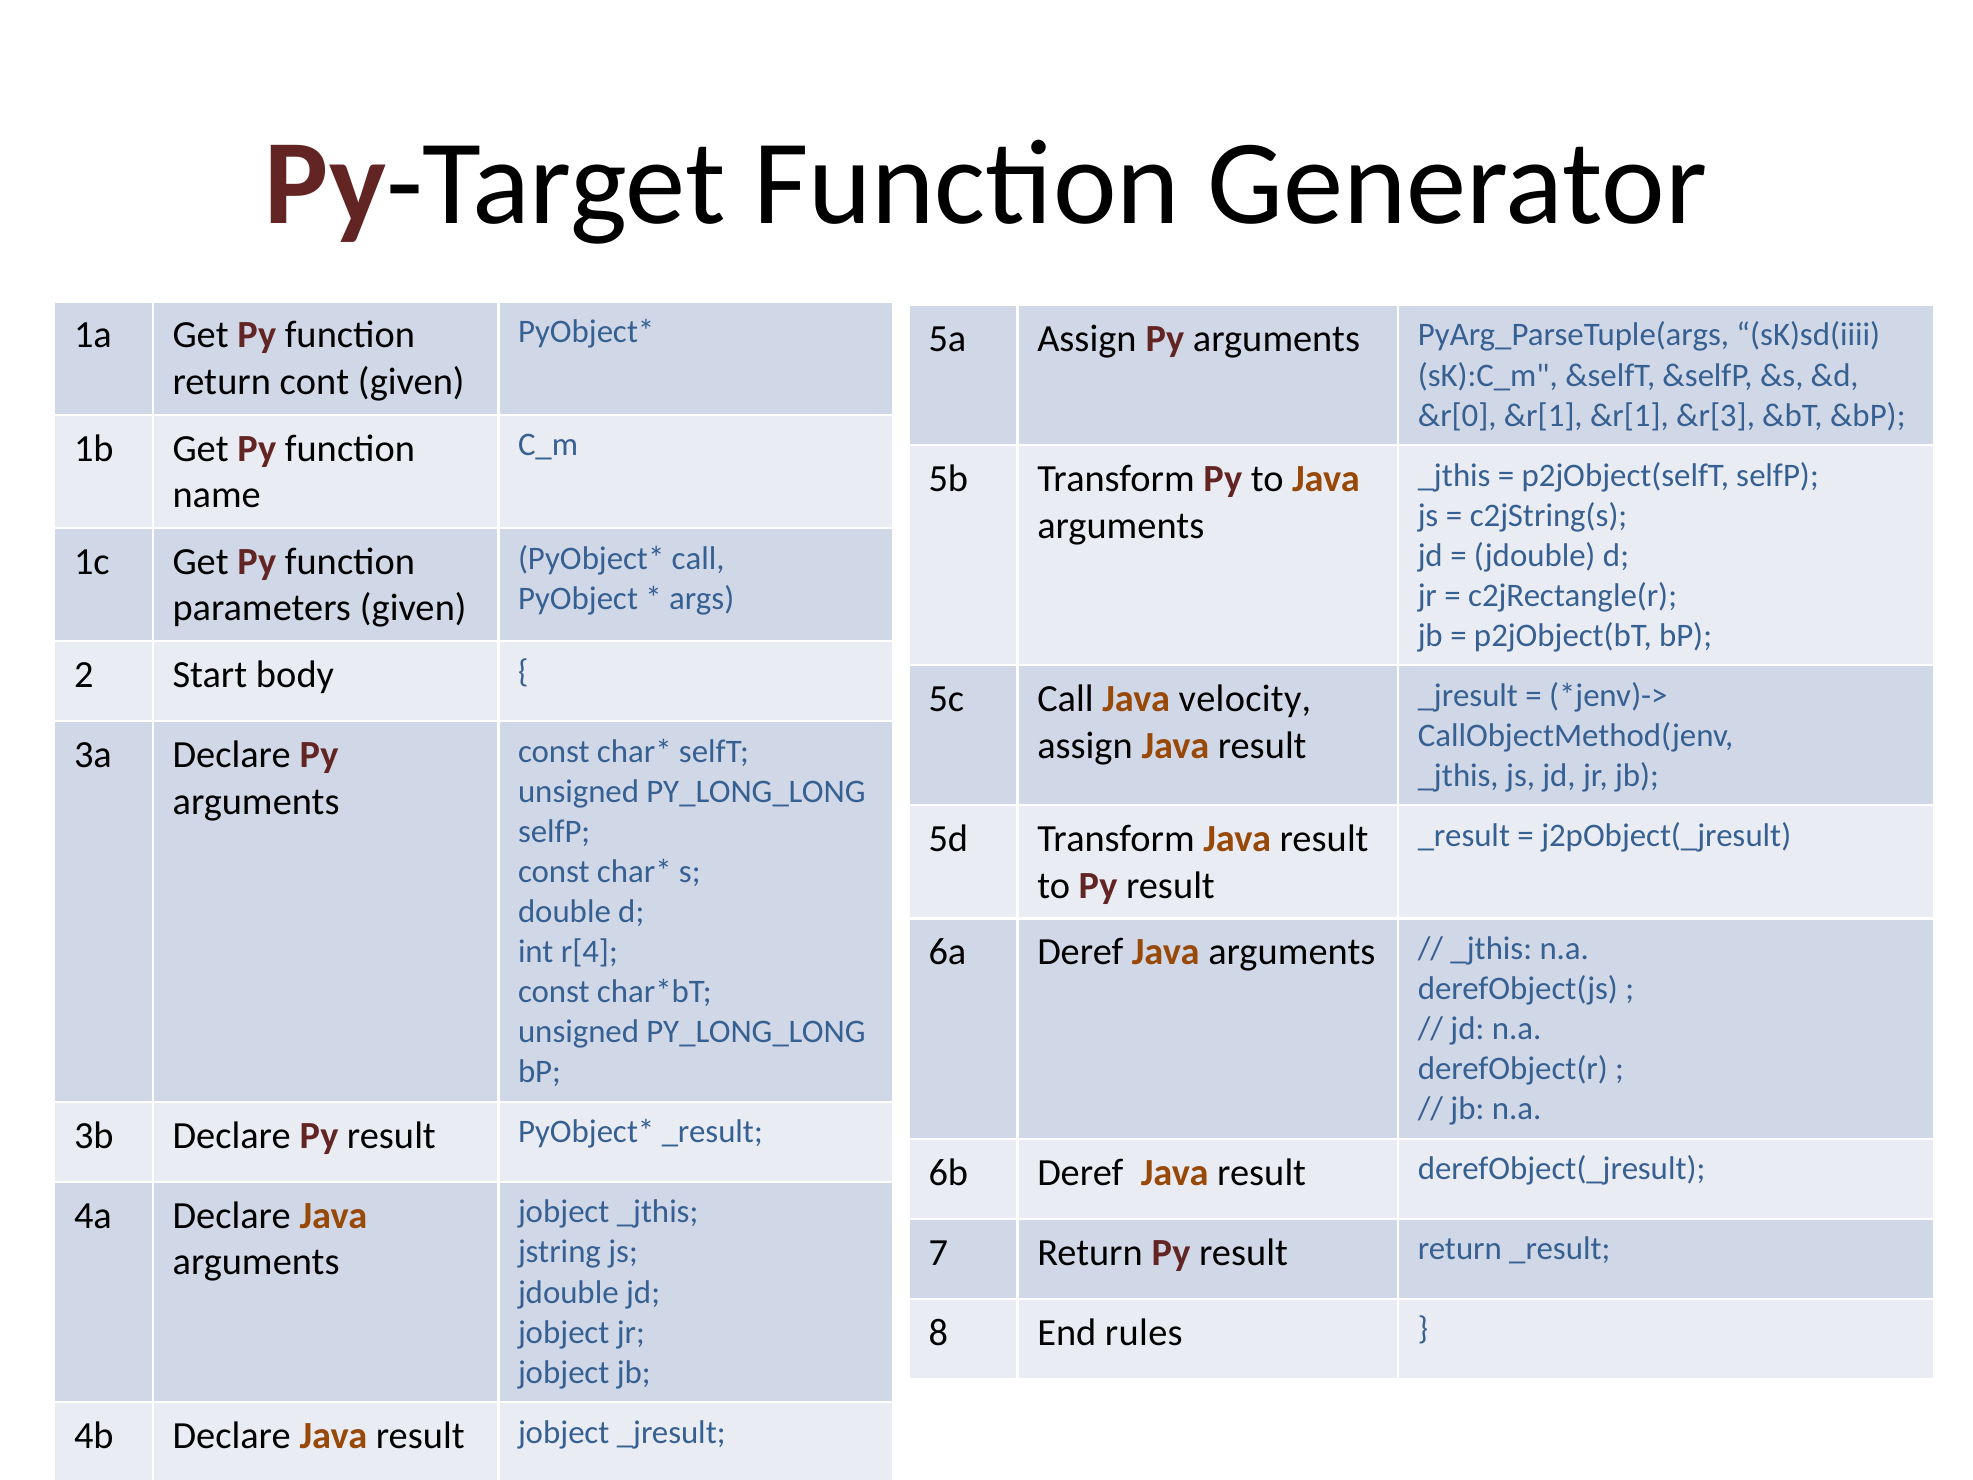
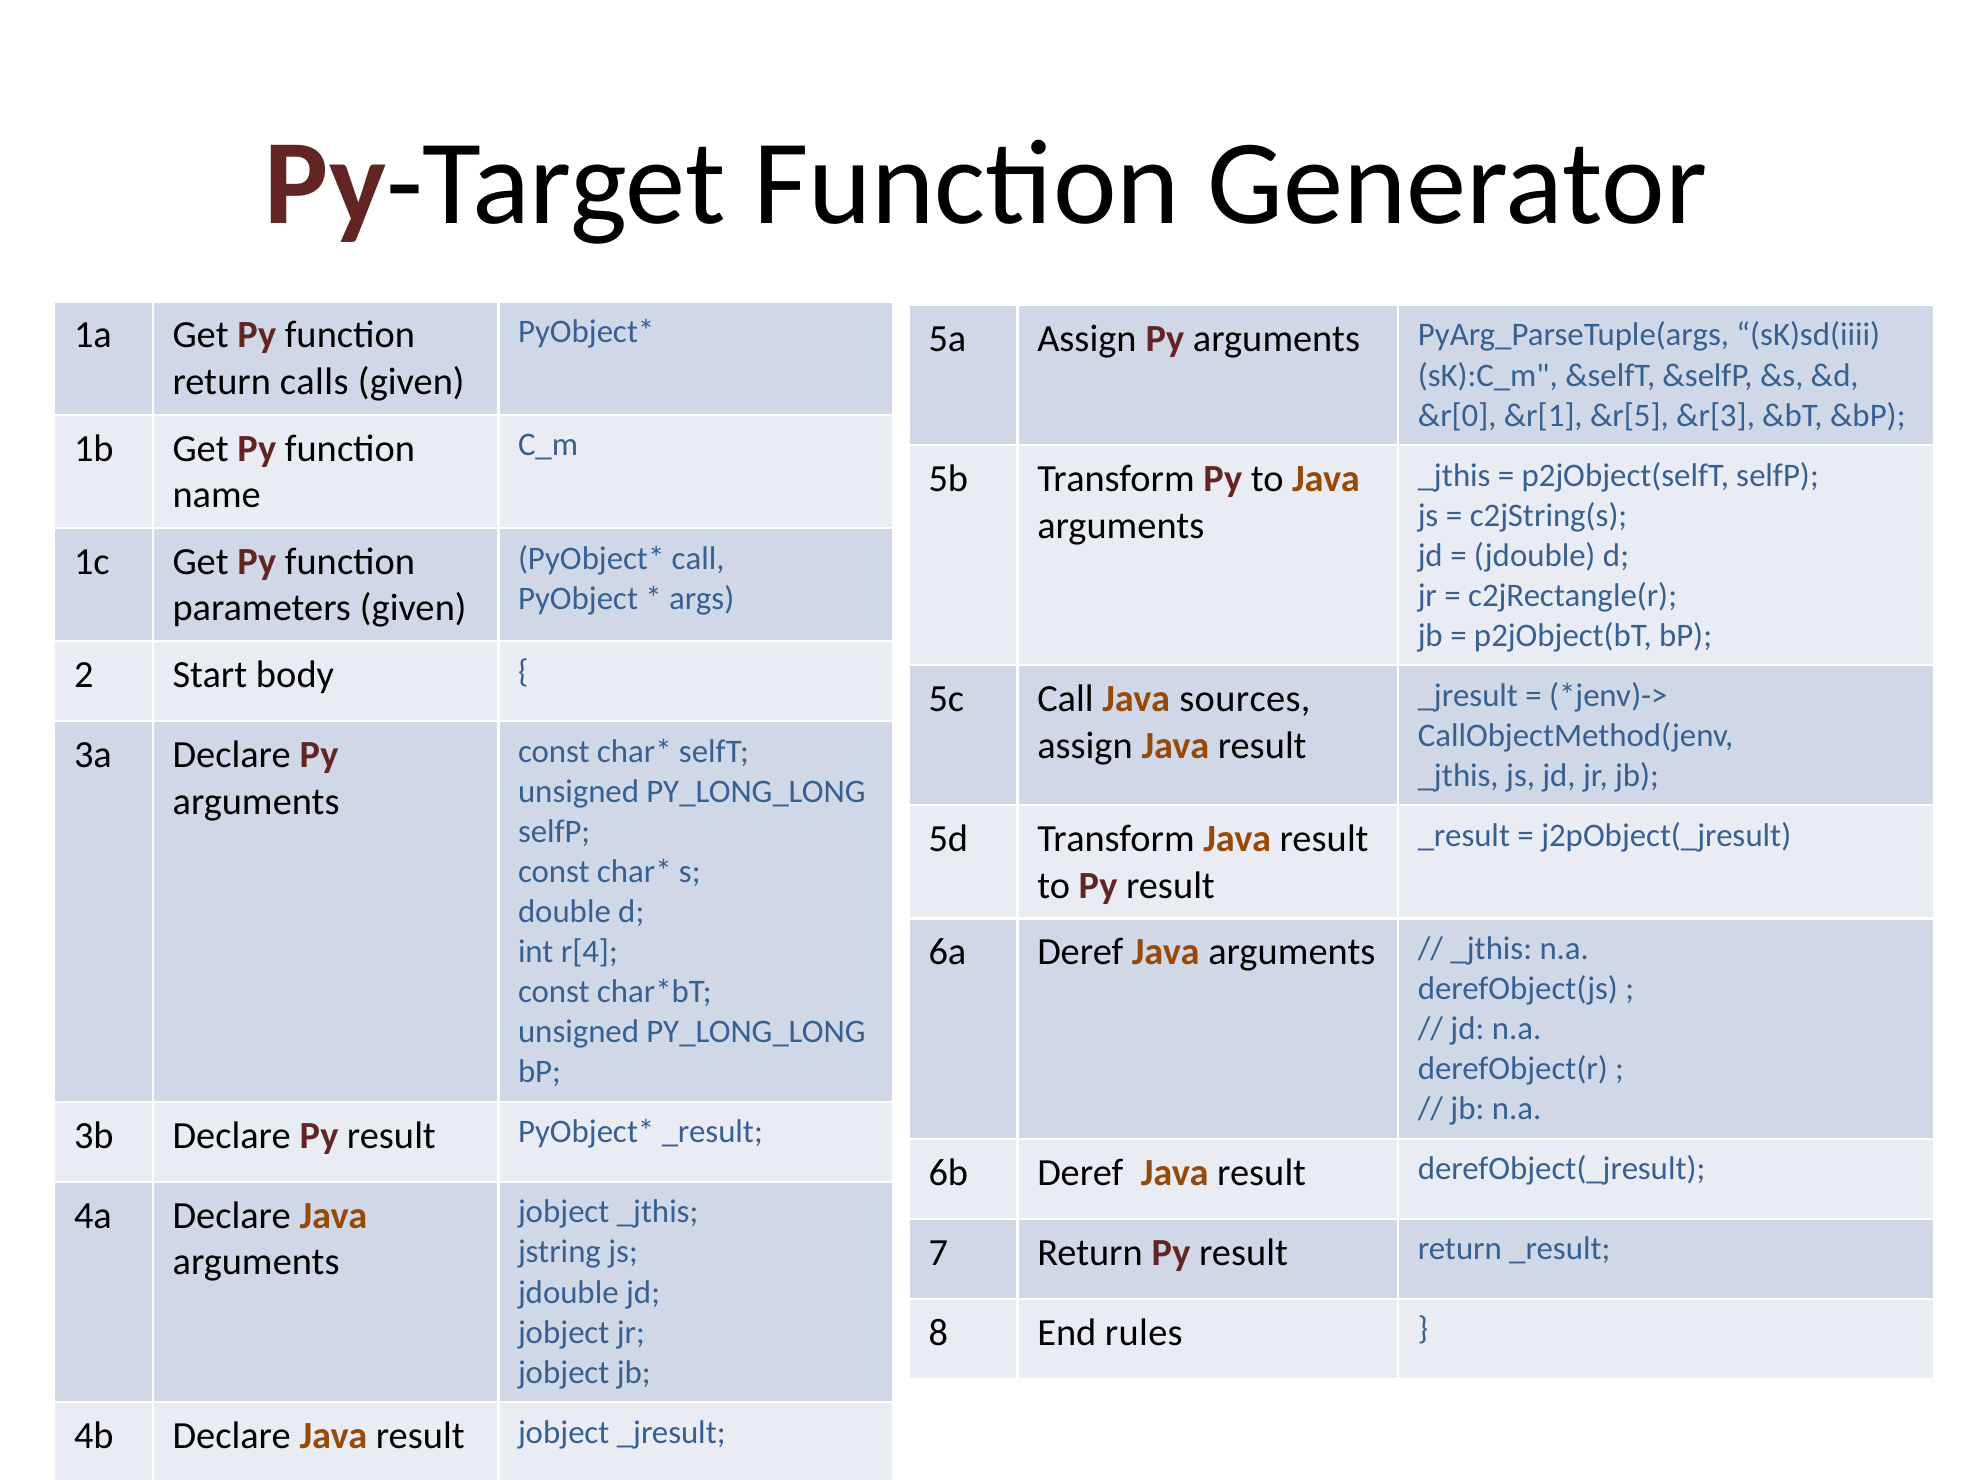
cont: cont -> calls (314, 382)
&r[1 &r[1: &r[1 -> &r[5 (1629, 415)
velocity: velocity -> sources (1245, 699)
